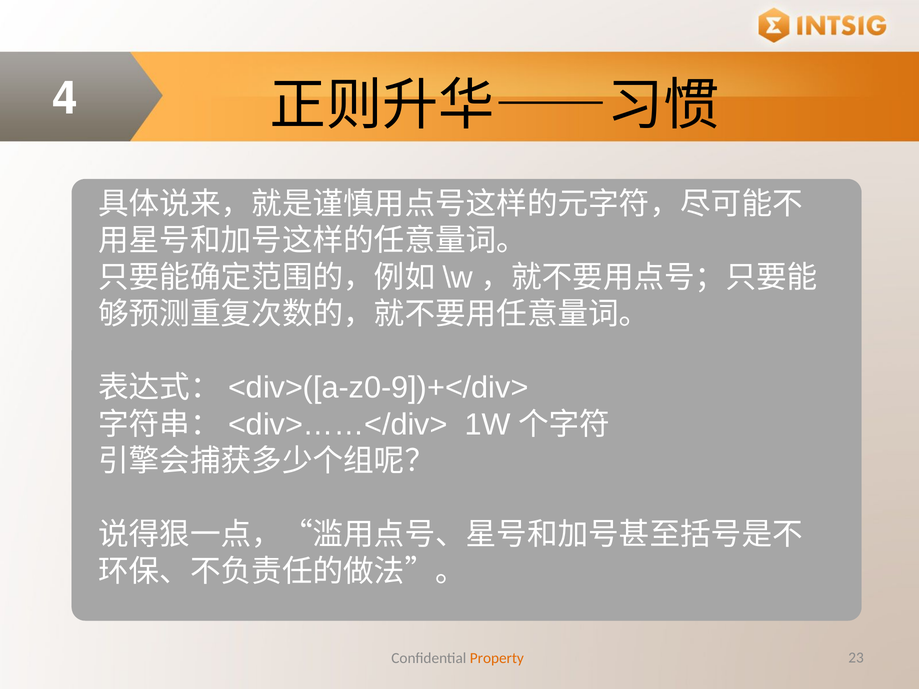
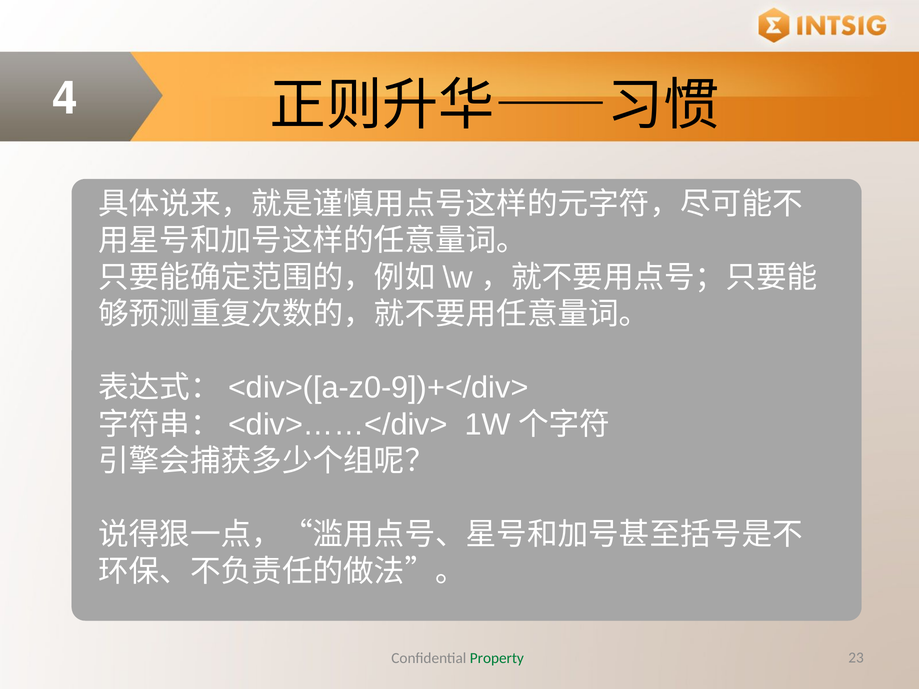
Property colour: orange -> green (497, 658)
